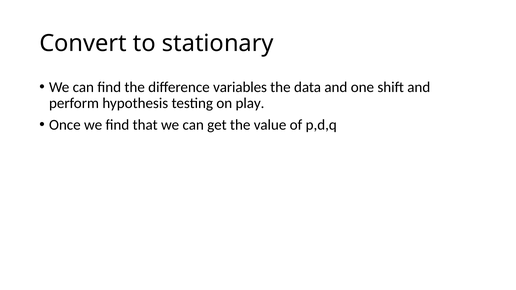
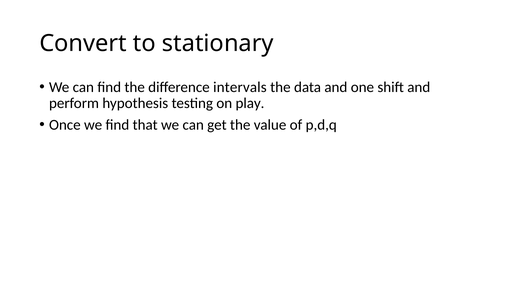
variables: variables -> intervals (240, 87)
